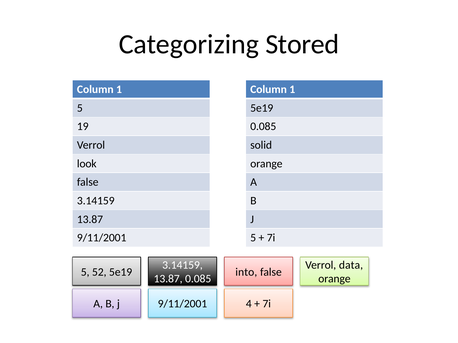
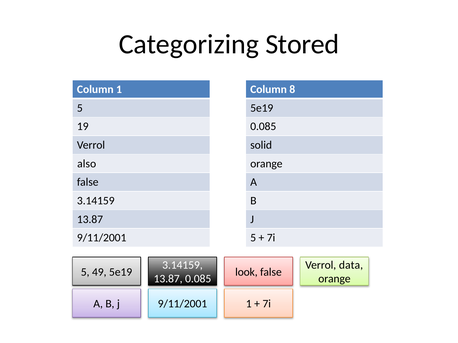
1: 1 -> 8 (292, 90)
look: look -> also (87, 164)
52: 52 -> 49 (99, 272)
into: into -> look (246, 272)
9/11/2001 4: 4 -> 1 (249, 304)
